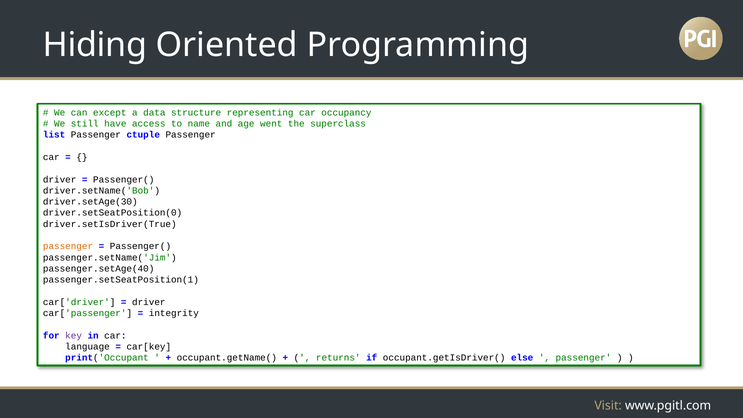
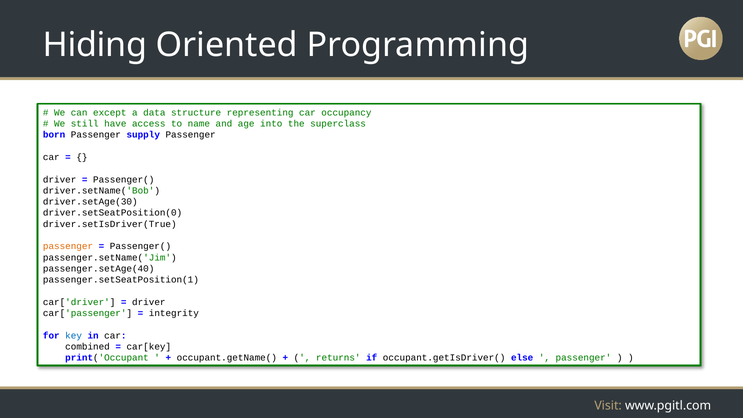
went: went -> into (271, 124)
list: list -> born (54, 135)
ctuple: ctuple -> supply (143, 135)
key colour: purple -> blue (74, 335)
language: language -> combined (88, 347)
